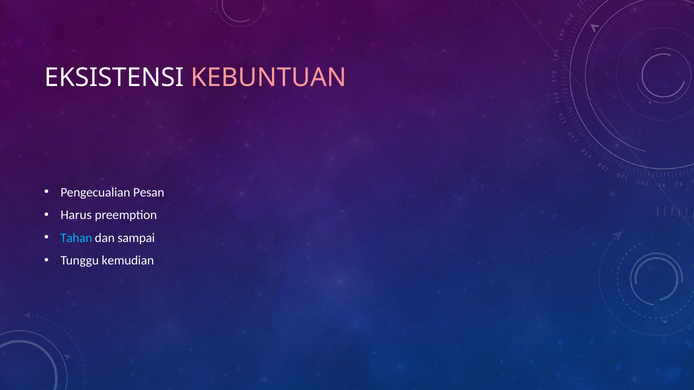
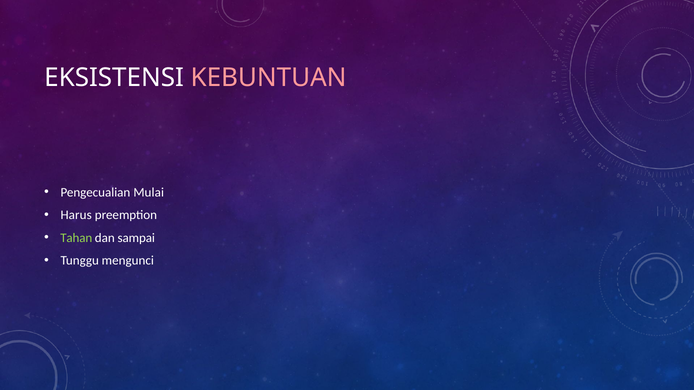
Pesan: Pesan -> Mulai (149, 192)
Tahan colour: light blue -> light green (76, 238)
kemudian: kemudian -> mengunci (128, 261)
